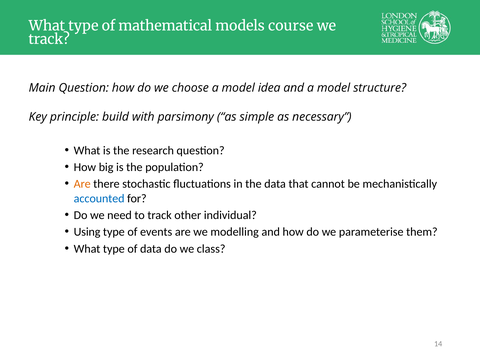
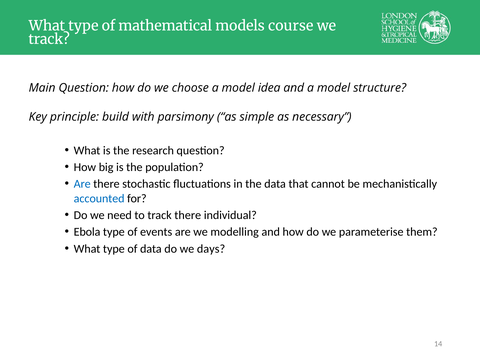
Are colour: orange -> blue (82, 184)
track other: other -> there (188, 215)
Using: Using -> Ebola (87, 232)
class: class -> days (211, 249)
